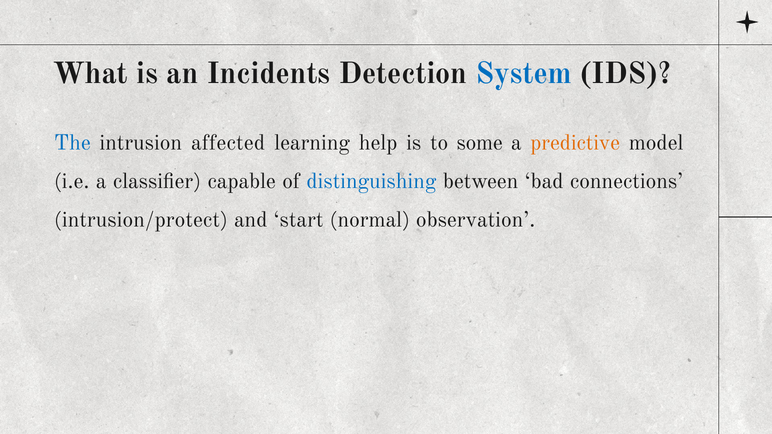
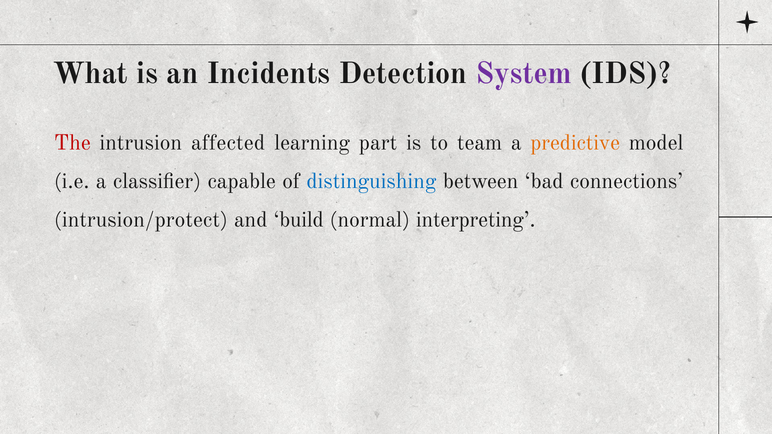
System colour: blue -> purple (524, 73)
The colour: blue -> red (72, 143)
help: help -> part (378, 143)
some: some -> team (480, 143)
start: start -> build (299, 220)
observation: observation -> interpreting (476, 220)
